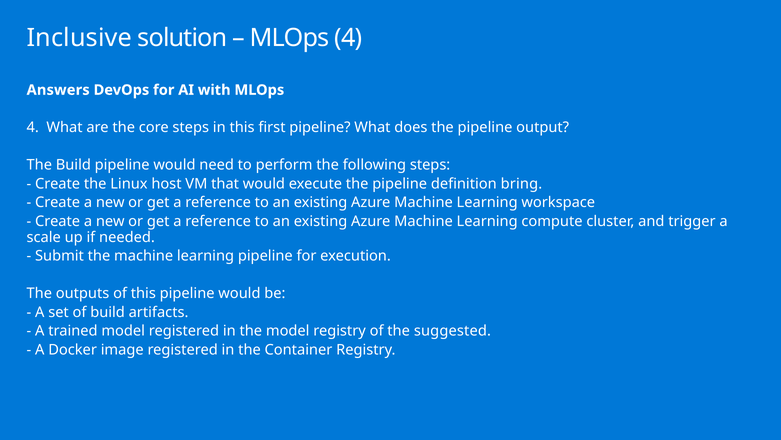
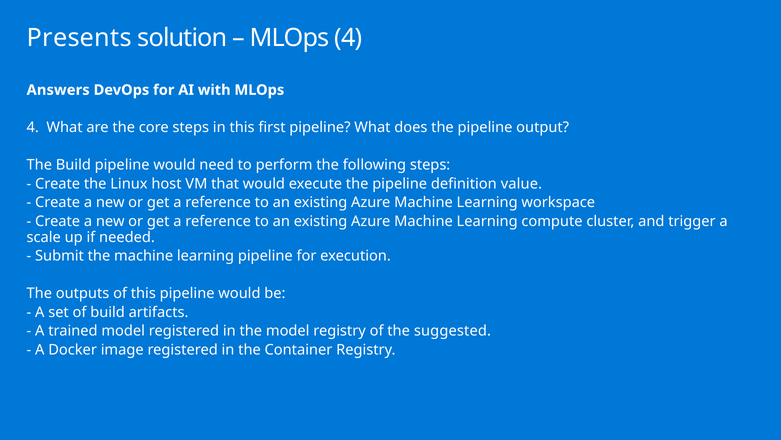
Inclusive: Inclusive -> Presents (79, 38)
bring: bring -> value (521, 184)
